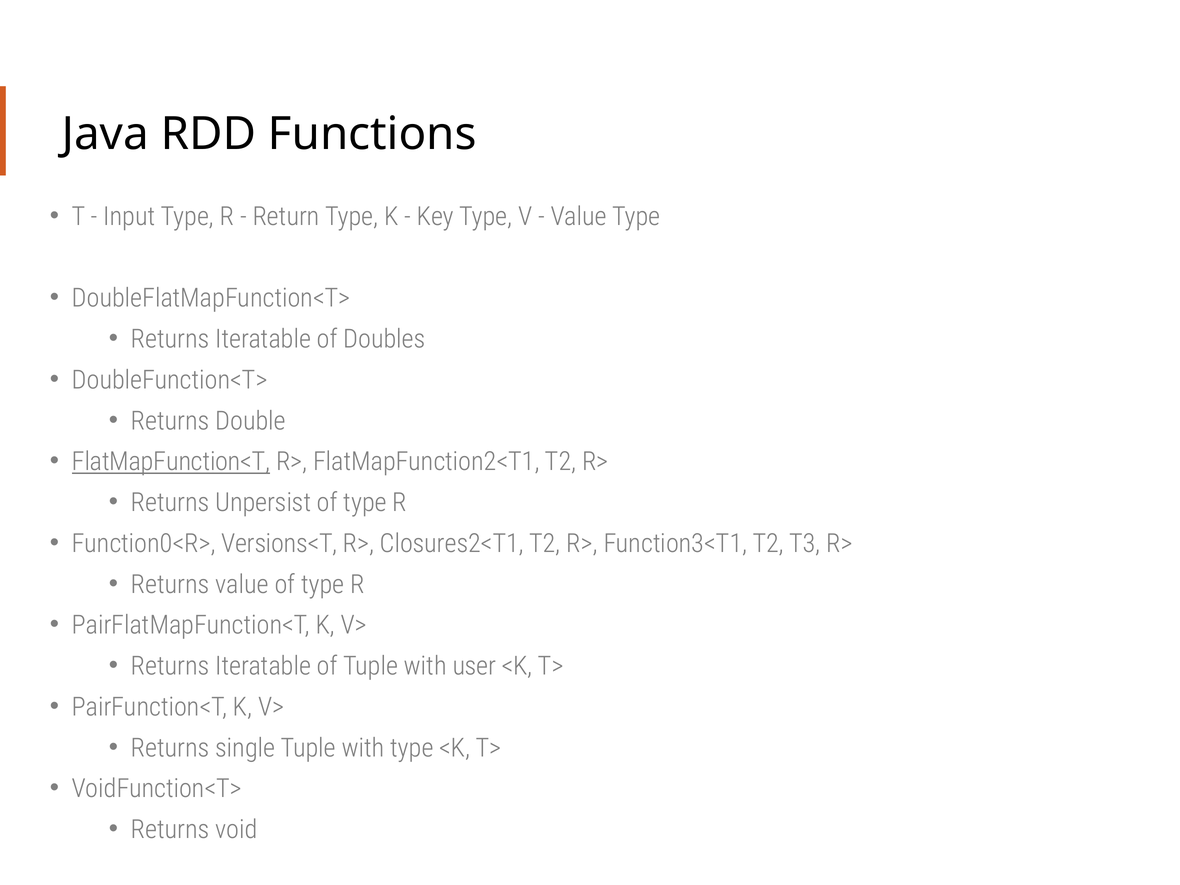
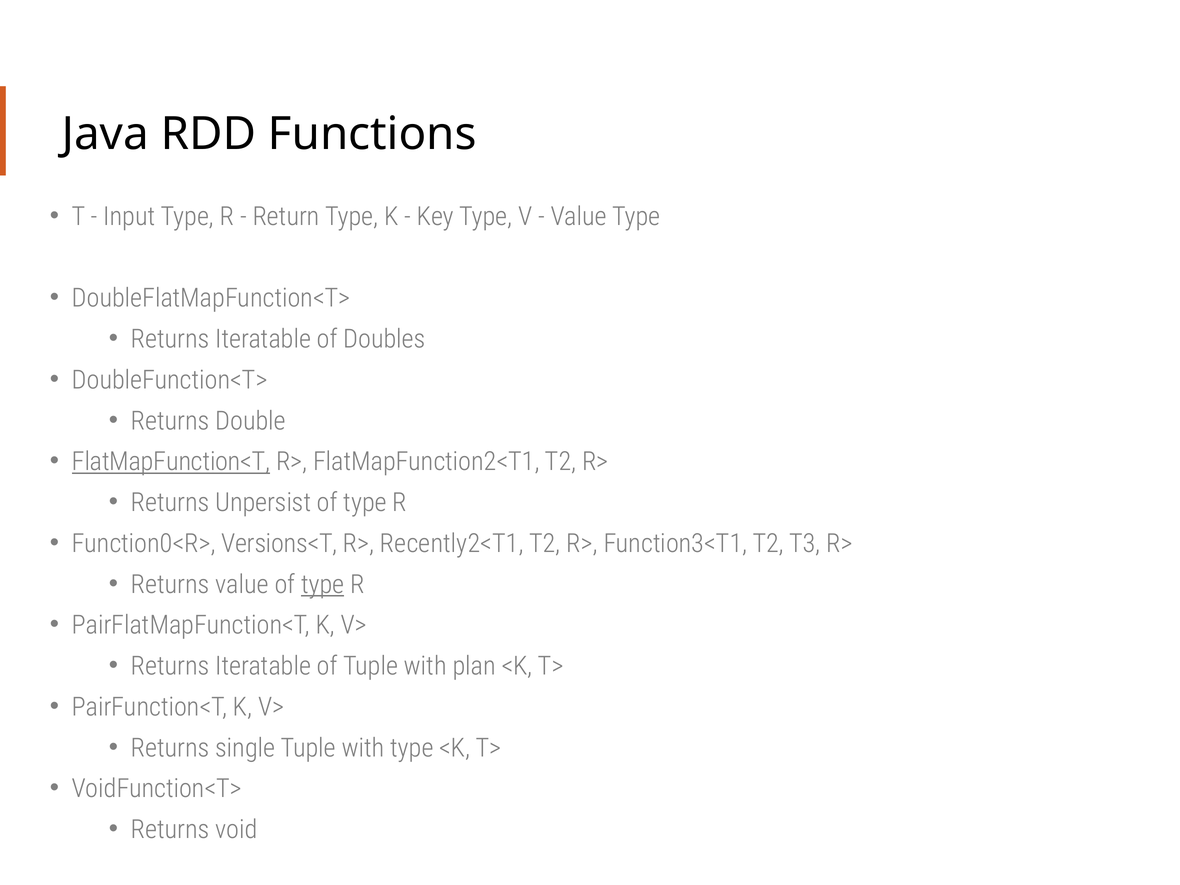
Closures2<T1: Closures2<T1 -> Recently2<T1 (452, 544)
type underline: none -> present (323, 584)
user: user -> plan (474, 666)
